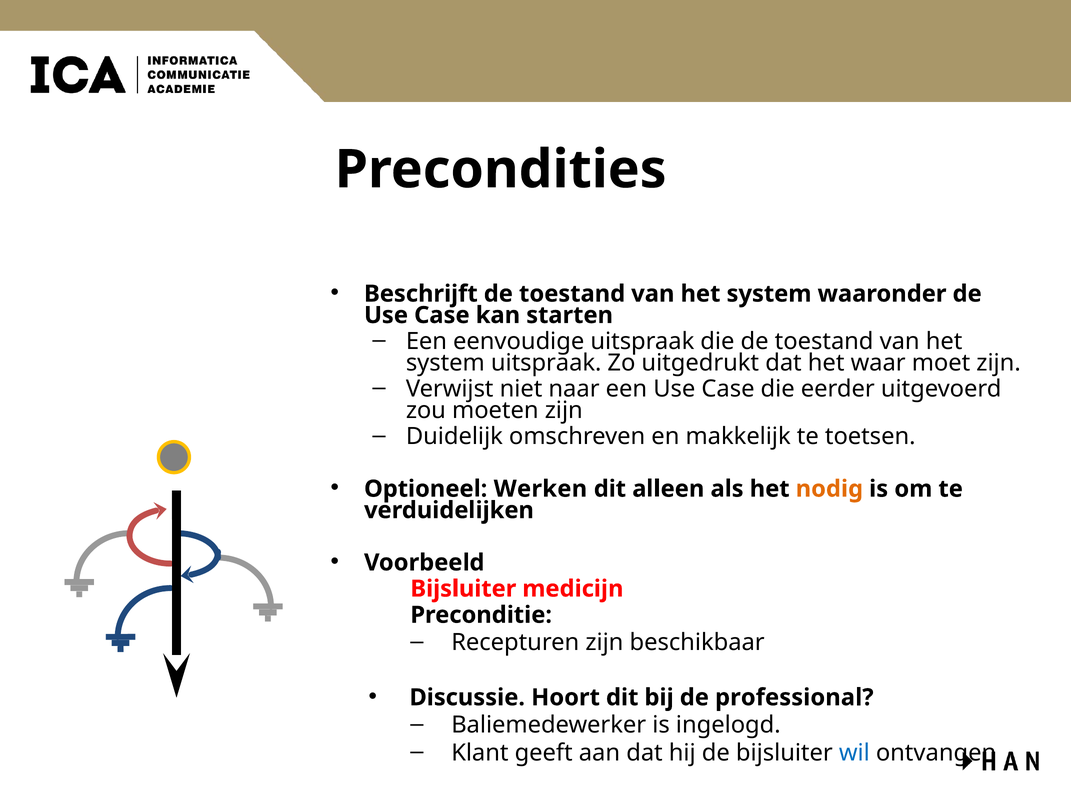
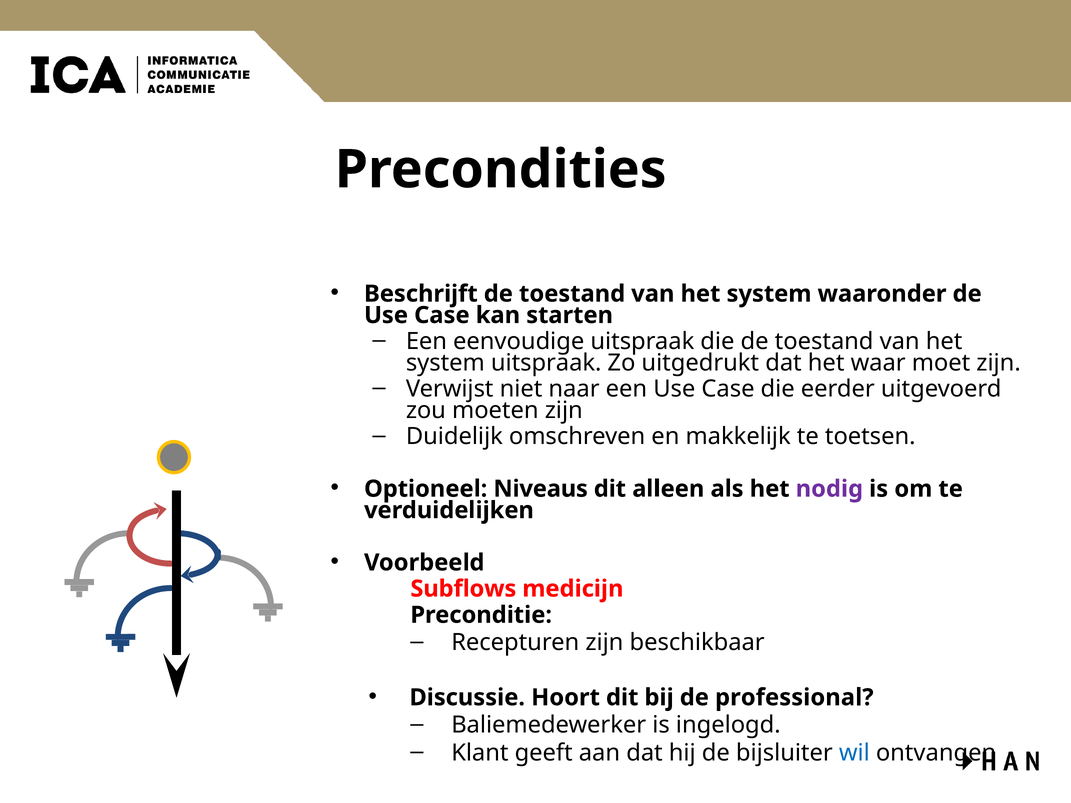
Werken: Werken -> Niveaus (541, 489)
nodig colour: orange -> purple (829, 489)
Bijsluiter: Bijsluiter -> Subflows (463, 589)
